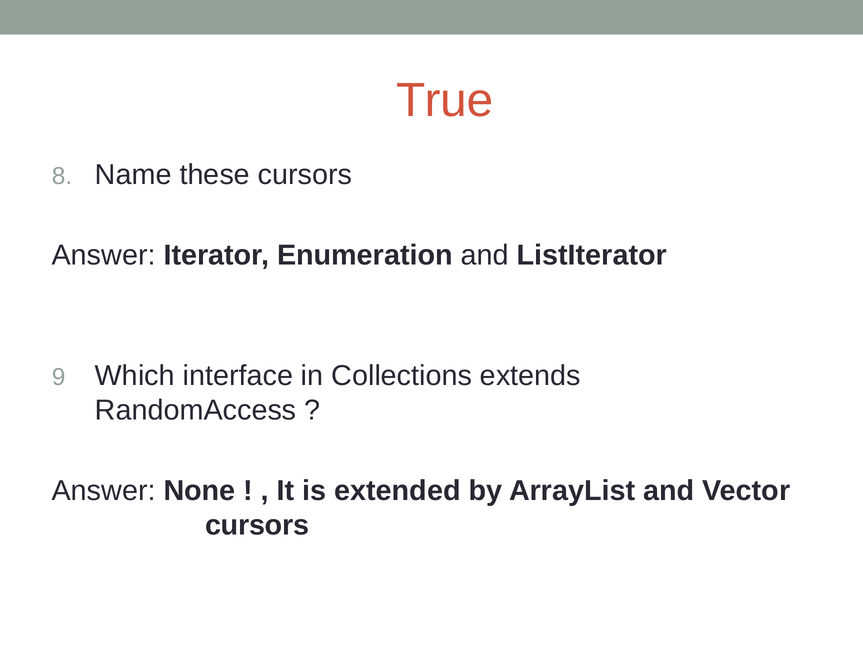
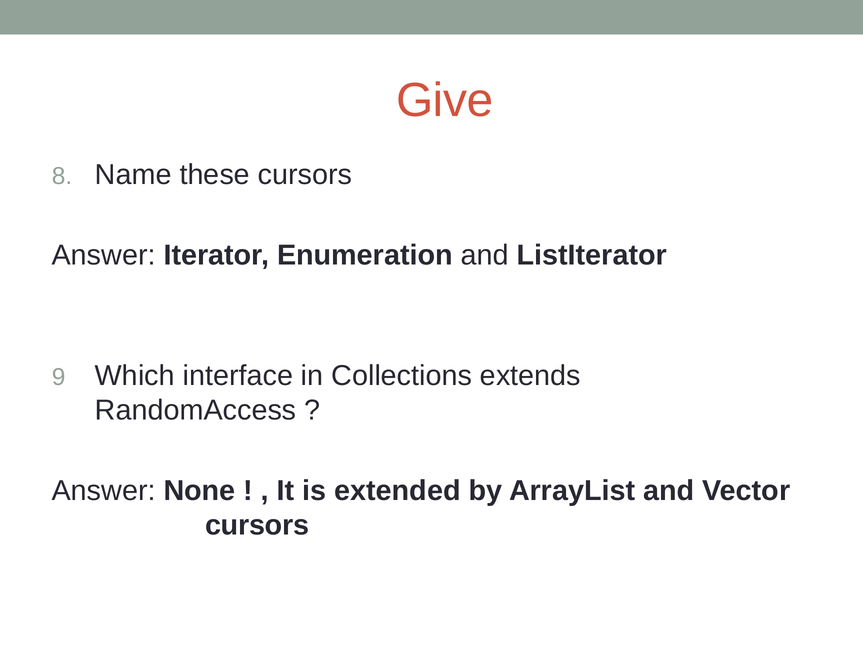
True: True -> Give (445, 100)
